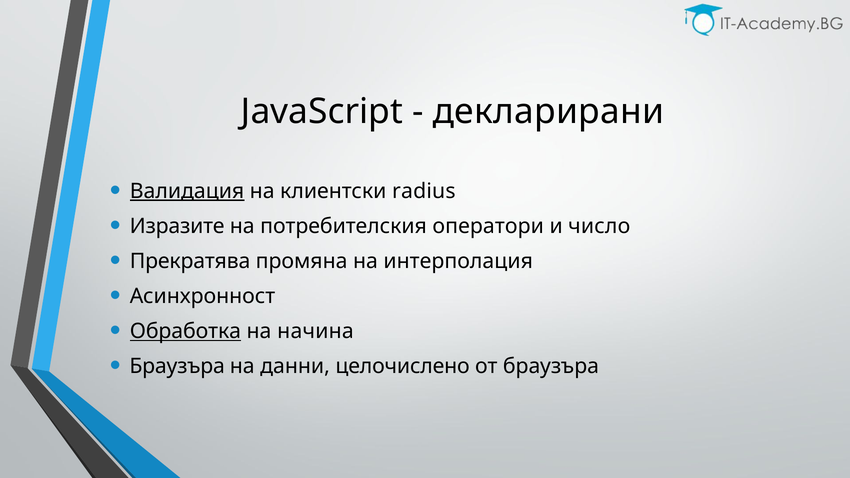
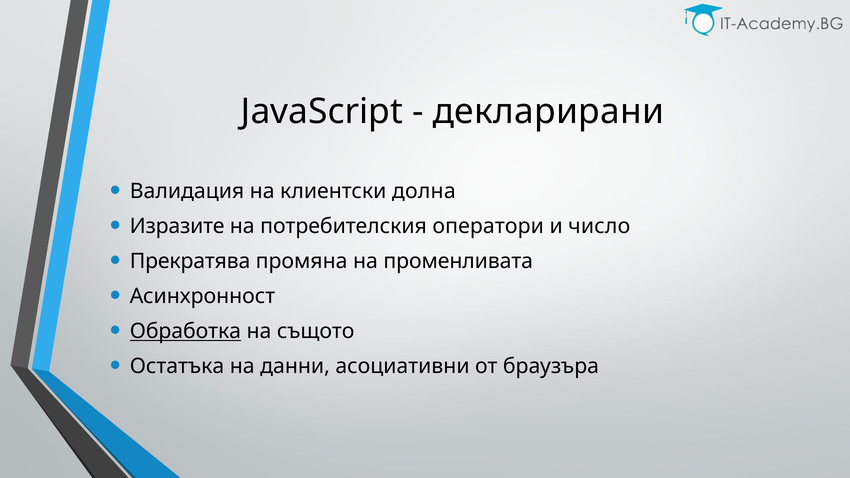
Валидация underline: present -> none (187, 191)
radius: radius -> долна (424, 191)
интерполация: интерполация -> променливата (458, 261)
начина: начина -> същото (316, 331)
Браузъра: Браузъра -> Остатъка (177, 366)
целочислено: целочислено -> асоциативни (403, 366)
